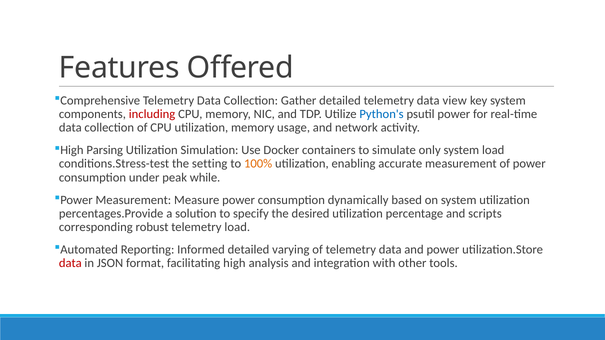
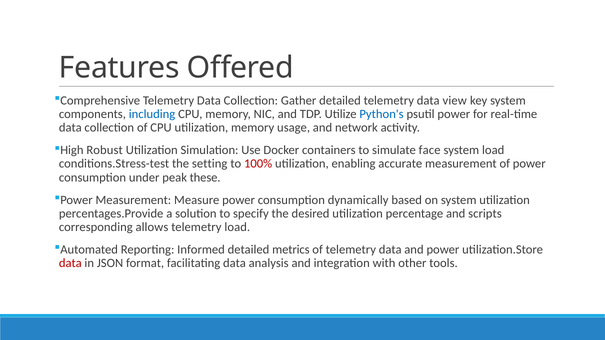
including colour: red -> blue (152, 114)
Parsing: Parsing -> Robust (105, 150)
only: only -> face (430, 150)
100% colour: orange -> red (258, 164)
while: while -> these (205, 178)
robust: robust -> allows (152, 227)
varying: varying -> metrics (291, 250)
facilitating high: high -> data (234, 263)
